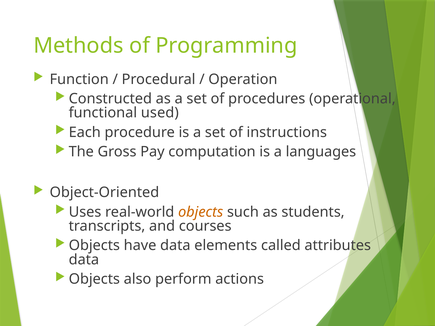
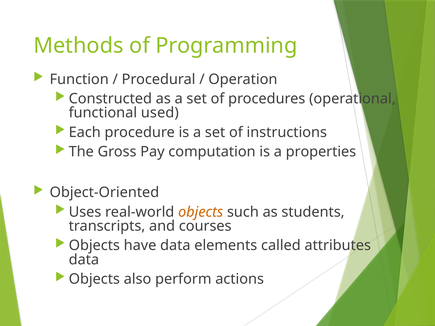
languages: languages -> properties (321, 152)
